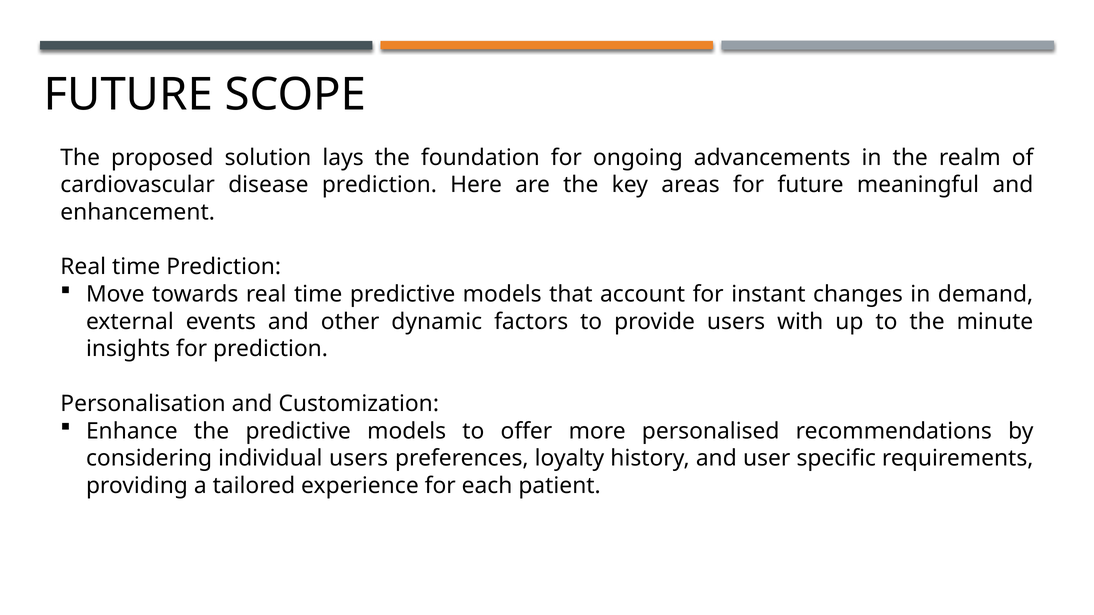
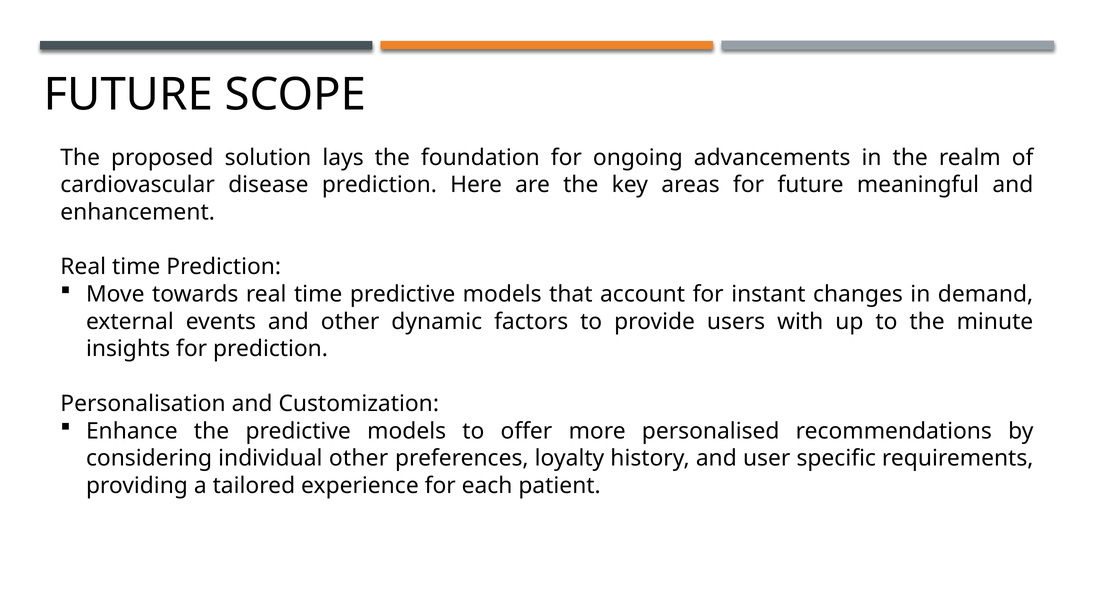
individual users: users -> other (359, 459)
